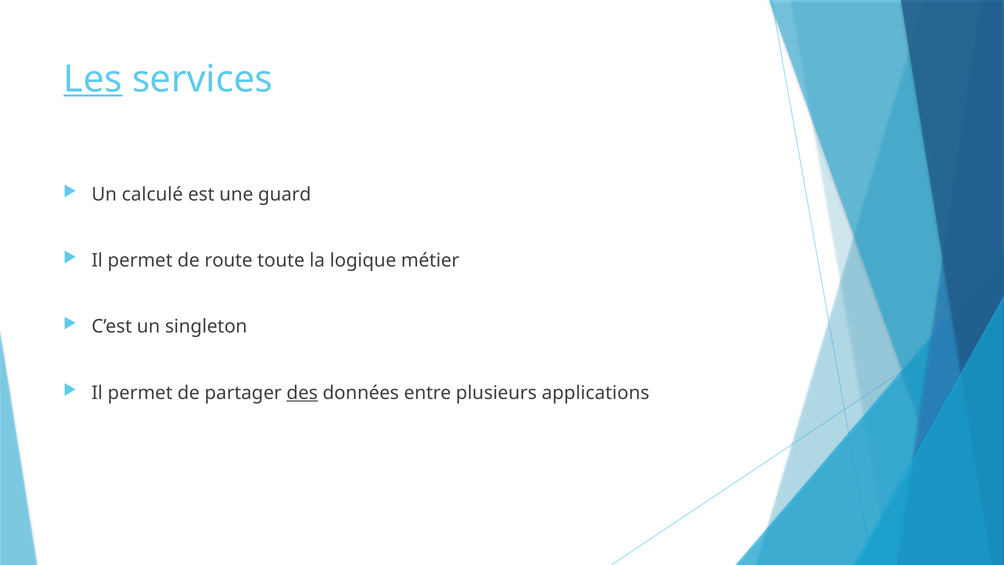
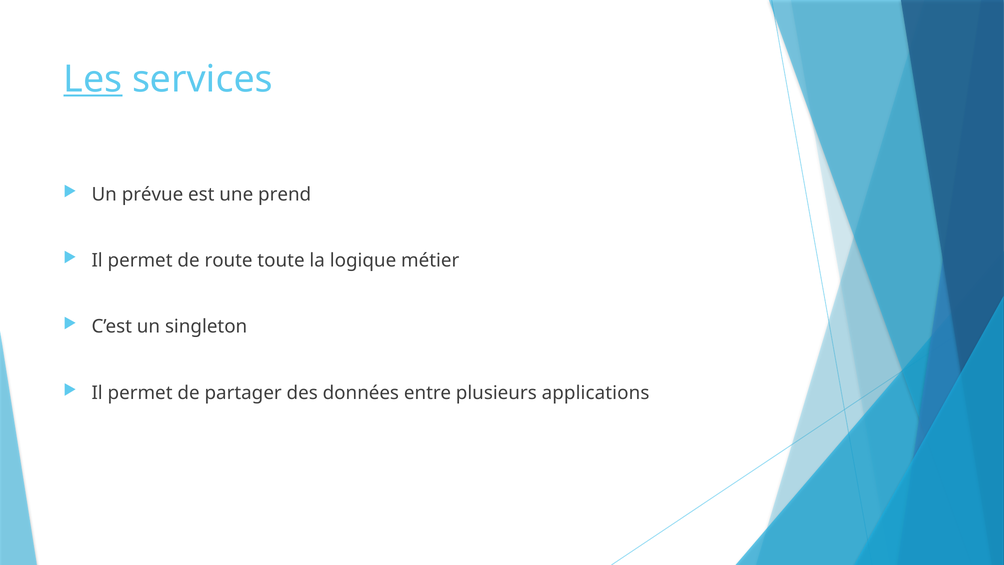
calculé: calculé -> prévue (153, 194)
guard: guard -> prend (285, 194)
des underline: present -> none (302, 393)
